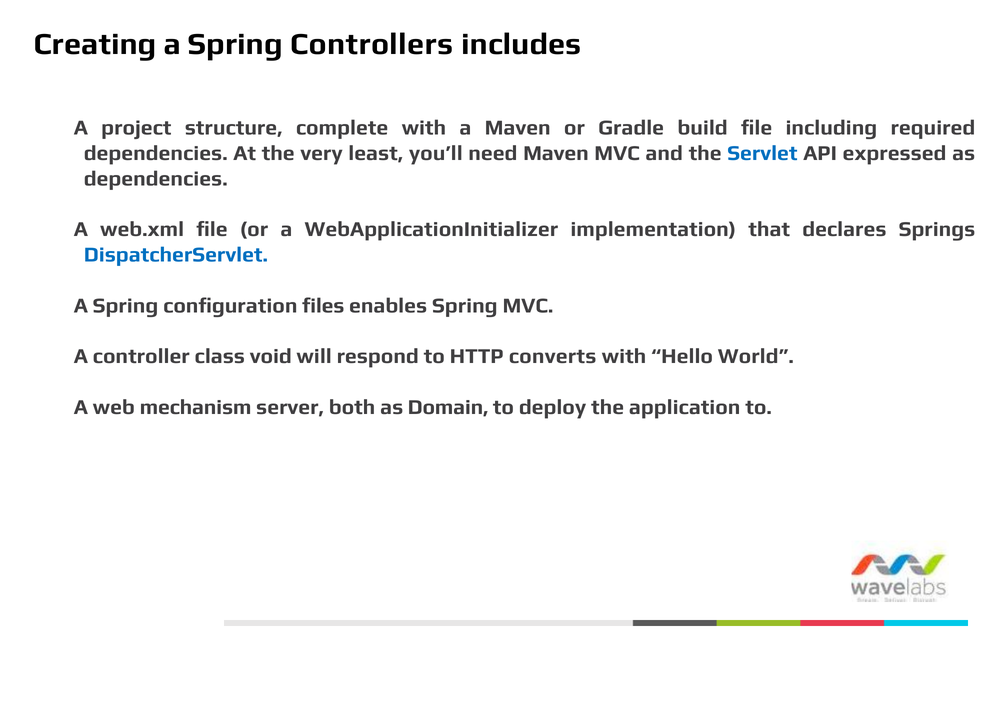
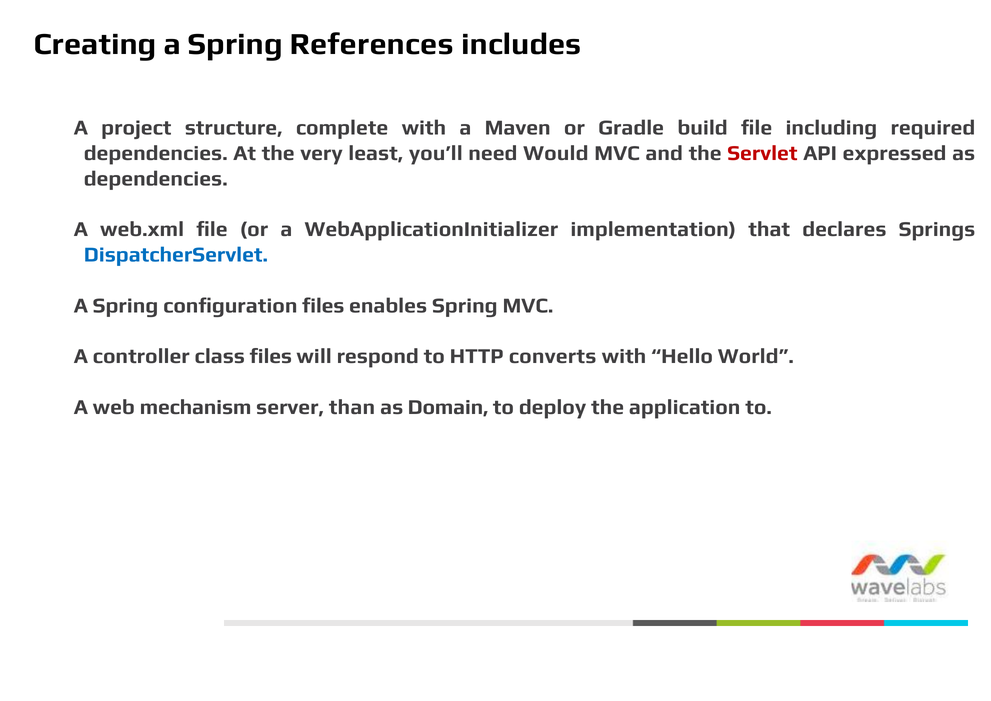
Controllers: Controllers -> References (372, 44)
need Maven: Maven -> Would (556, 153)
Servlet colour: blue -> red (762, 153)
class void: void -> files (271, 357)
both: both -> than (352, 408)
